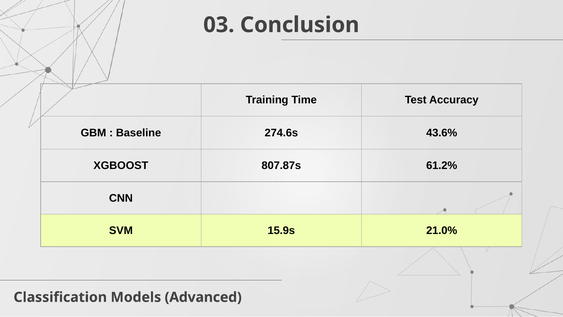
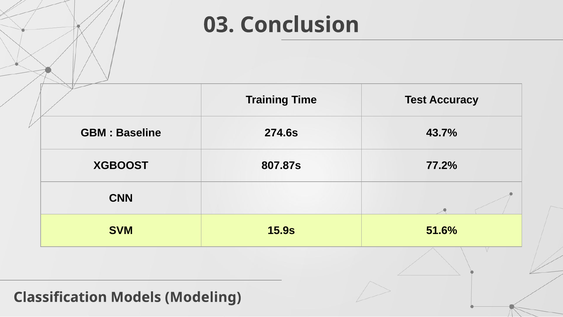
43.6%: 43.6% -> 43.7% (442, 133)
61.2%: 61.2% -> 77.2% (442, 165)
21.0%: 21.0% -> 51.6% (442, 230)
Advanced: Advanced -> Modeling (203, 297)
